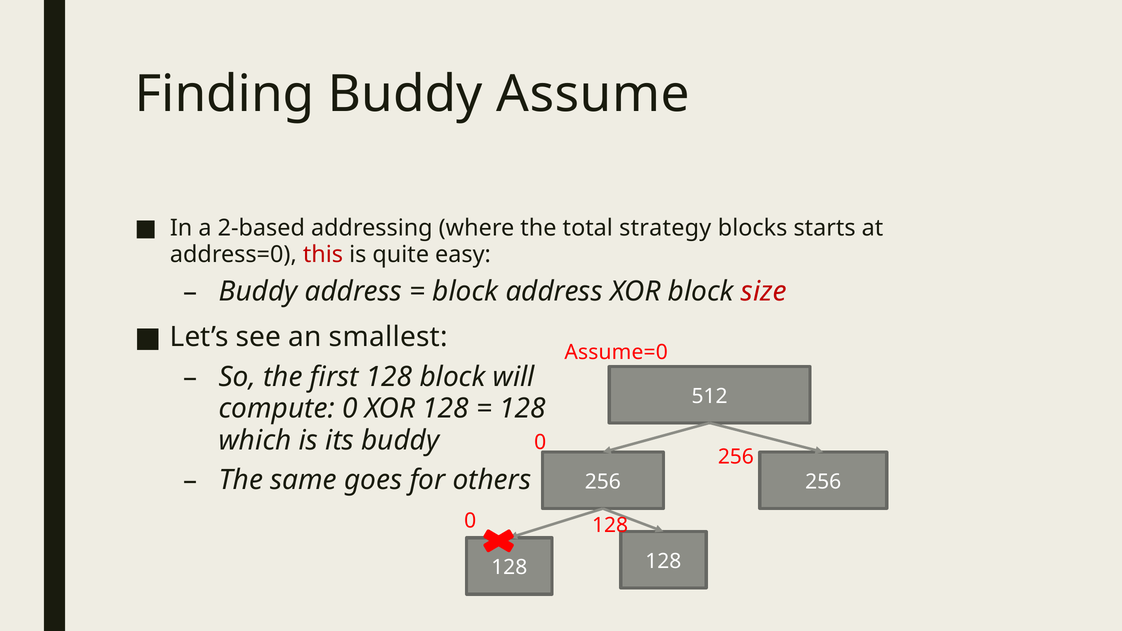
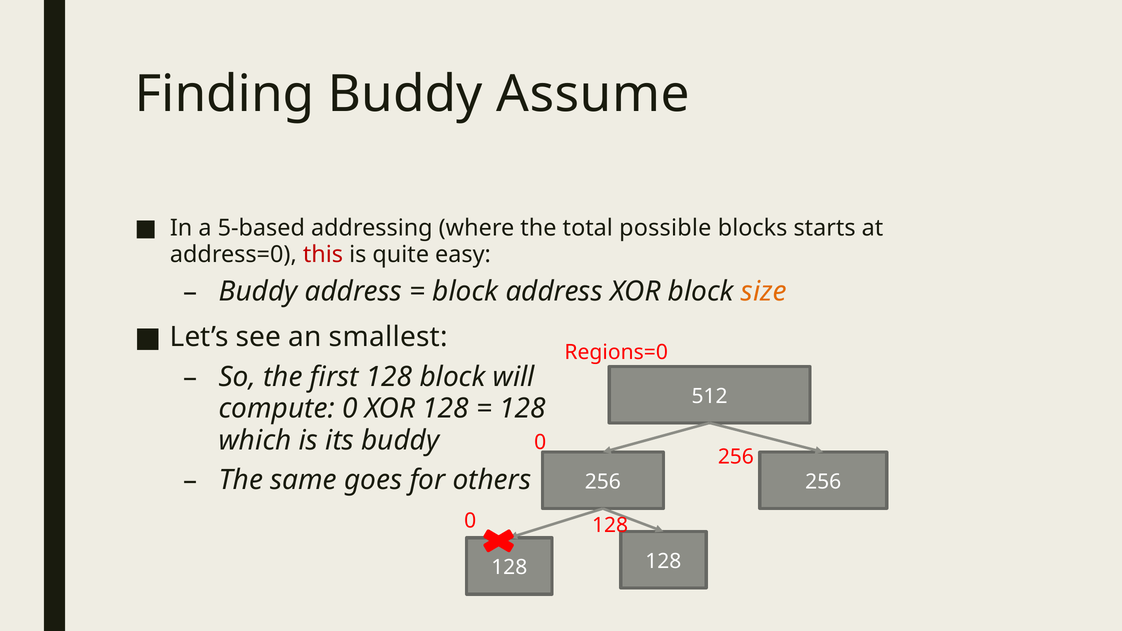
2-based: 2-based -> 5-based (261, 228)
strategy: strategy -> possible (665, 228)
size colour: red -> orange (764, 292)
Assume=0: Assume=0 -> Regions=0 (616, 352)
